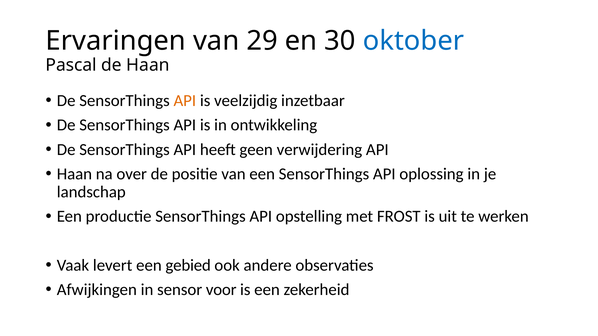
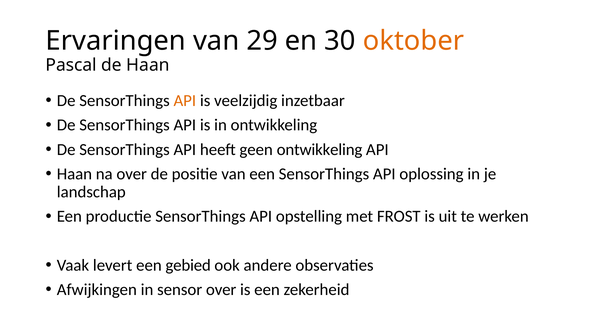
oktober colour: blue -> orange (413, 41)
geen verwijdering: verwijdering -> ontwikkeling (320, 150)
sensor voor: voor -> over (221, 290)
